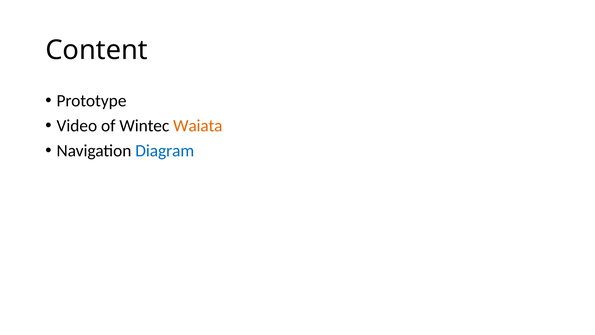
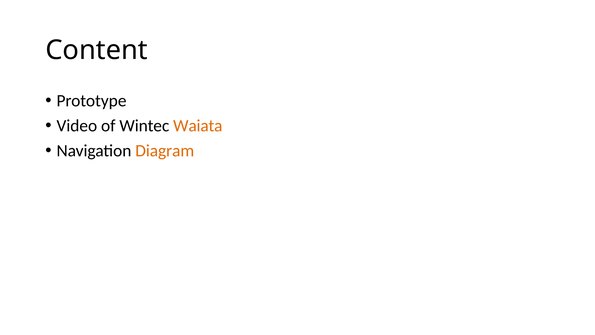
Diagram colour: blue -> orange (165, 150)
